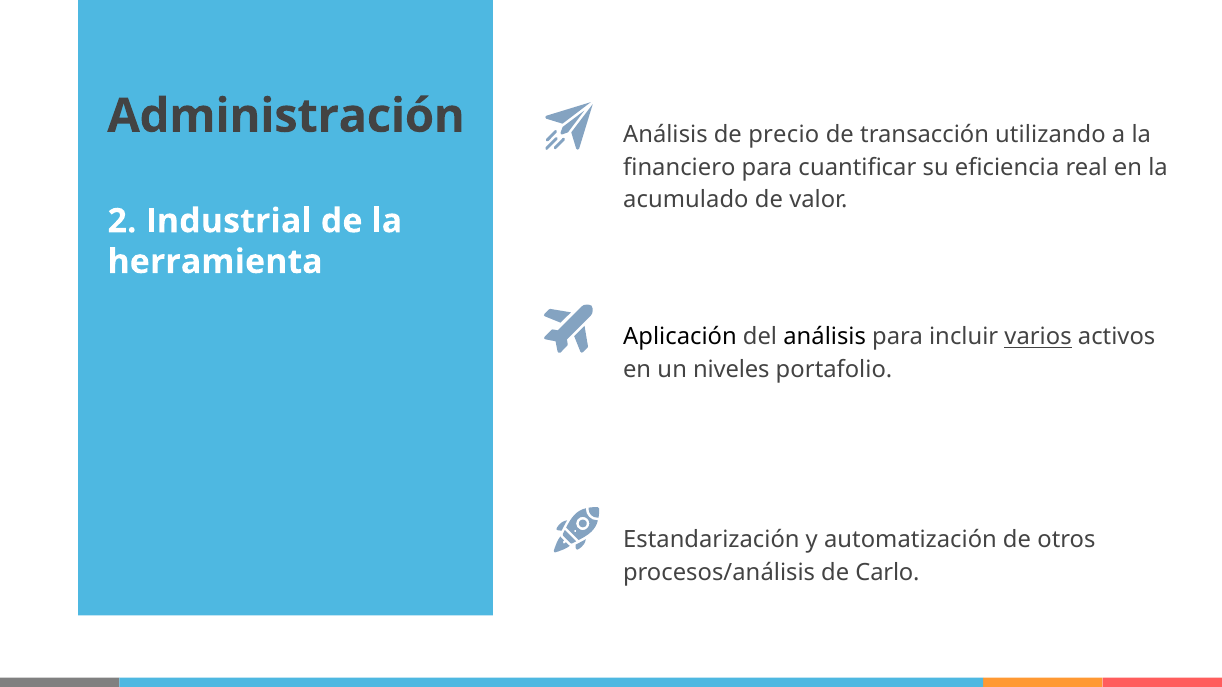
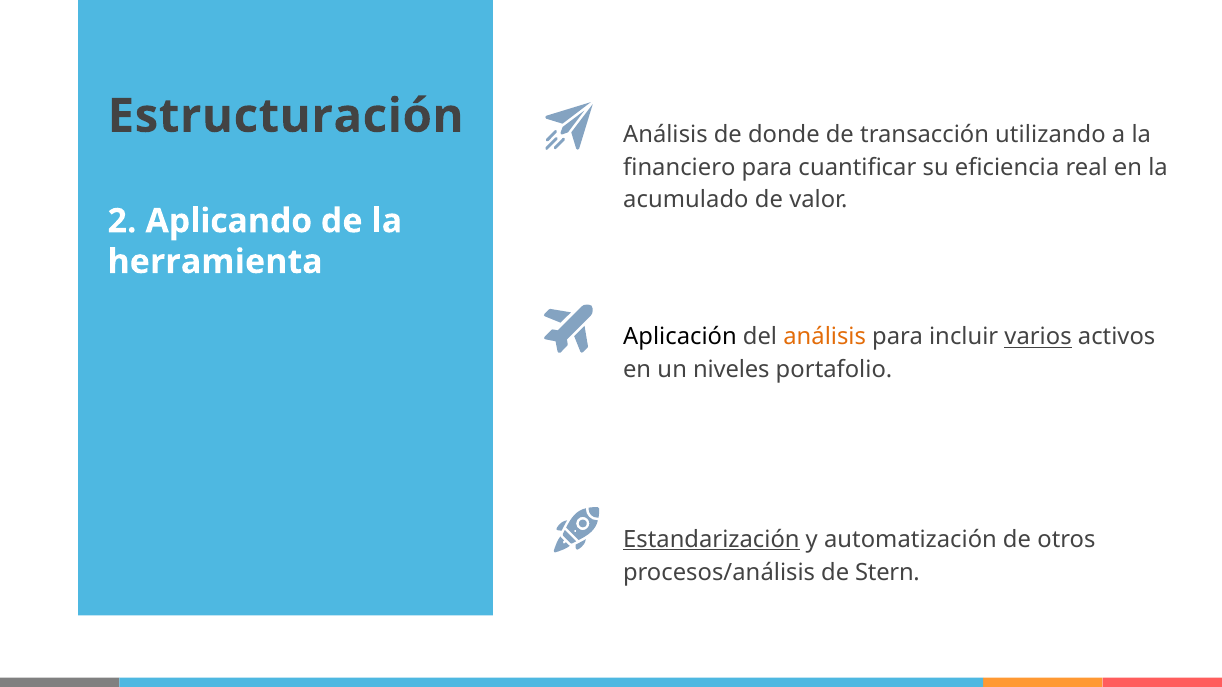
Administración: Administración -> Estructuración (286, 116)
precio: precio -> donde (784, 135)
Industrial: Industrial -> Aplicando (229, 221)
análisis colour: black -> orange (825, 337)
Estandarización underline: none -> present (711, 540)
Carlo: Carlo -> Stern (888, 573)
